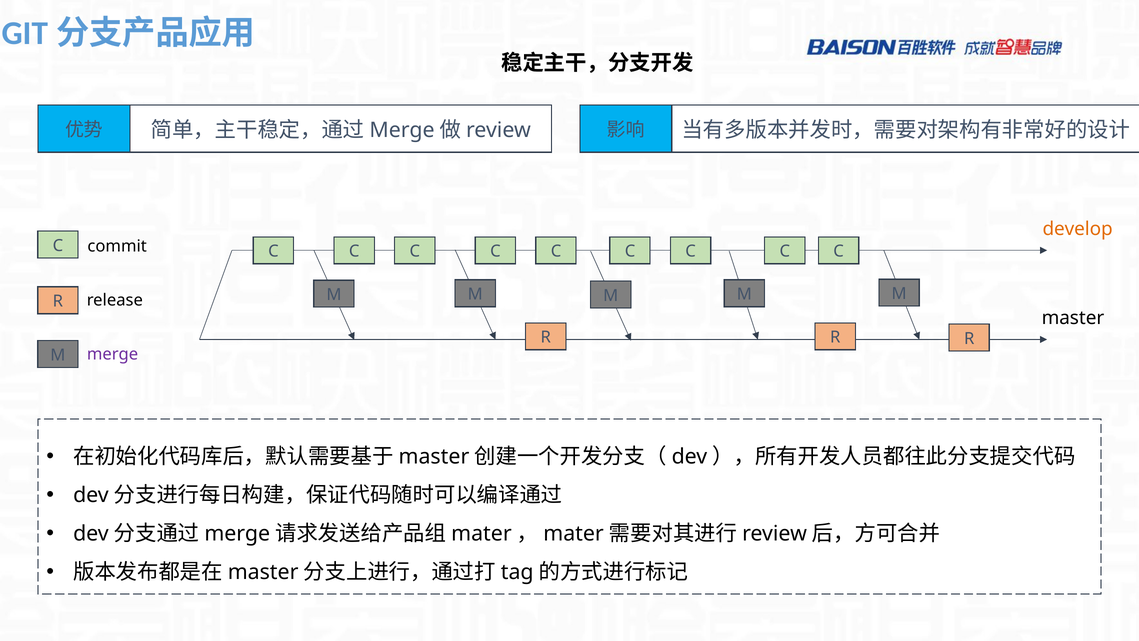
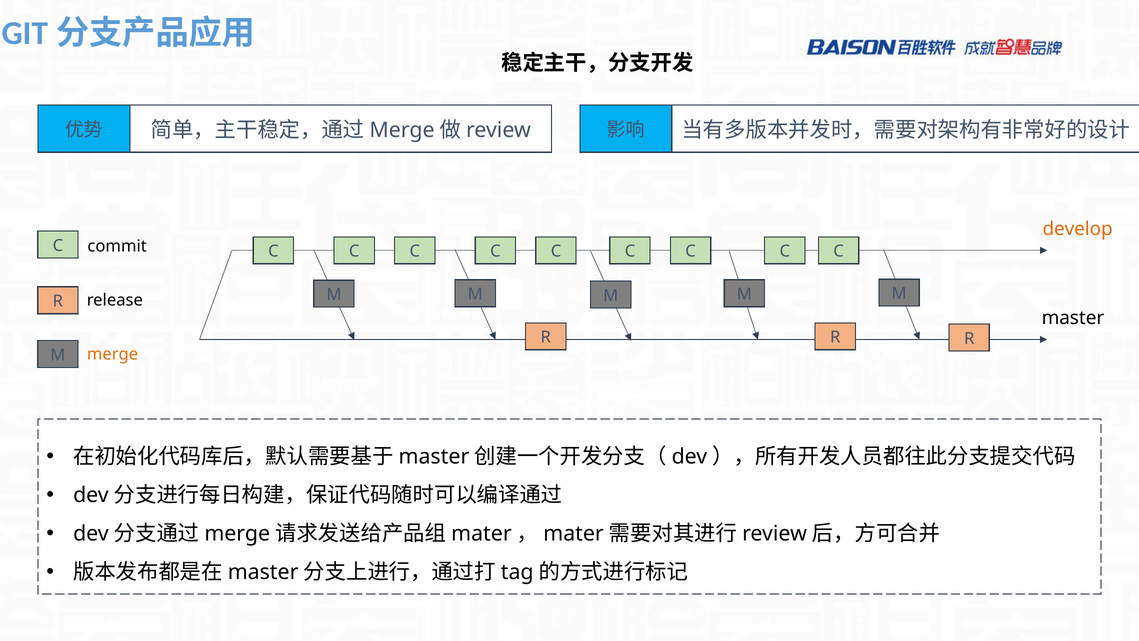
merge colour: purple -> orange (113, 354)
